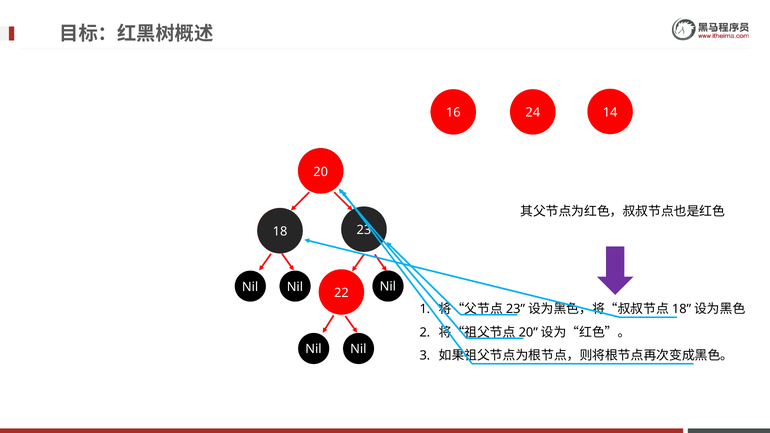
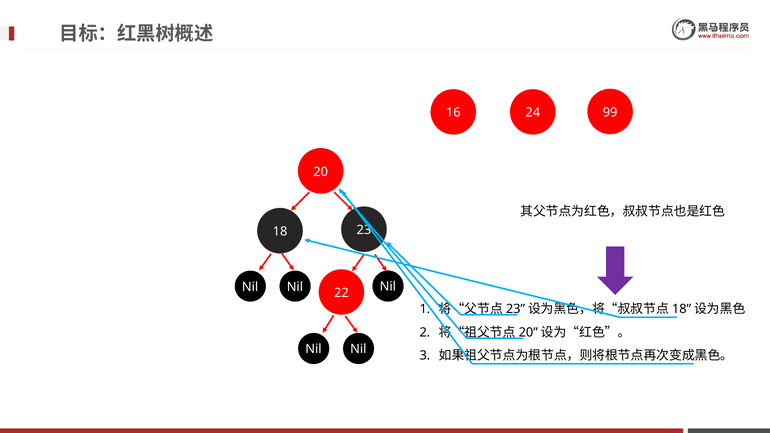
14: 14 -> 99 (610, 112)
